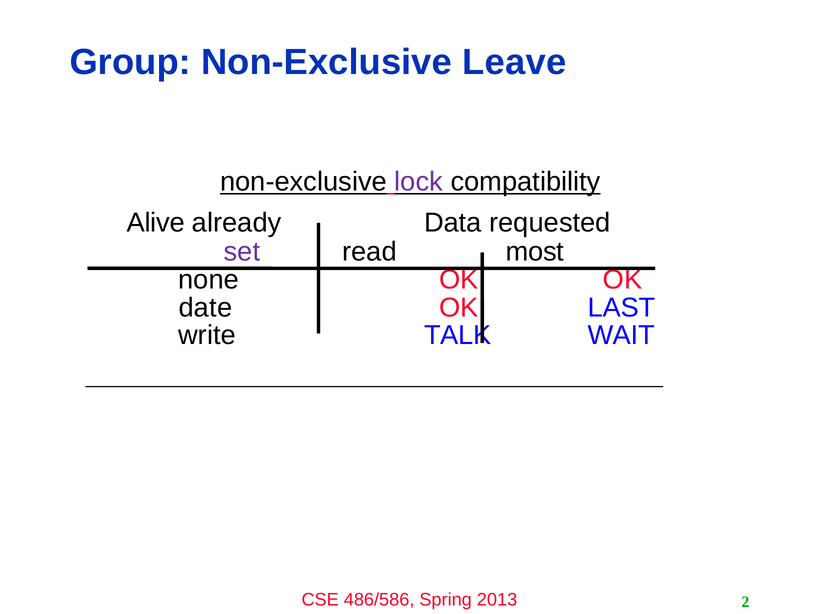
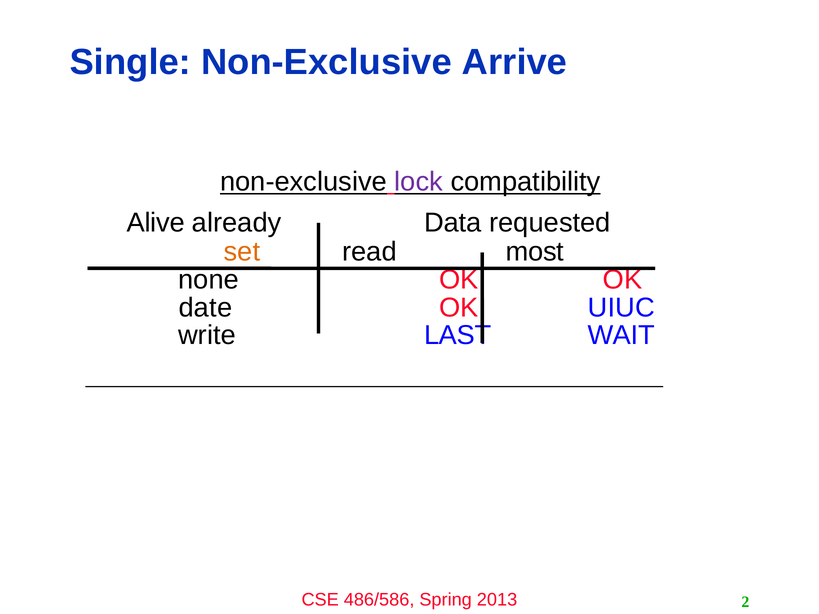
Group: Group -> Single (130, 62)
Leave: Leave -> Arrive (515, 62)
set colour: purple -> orange (242, 252)
LAST: LAST -> UIUC (621, 308)
TALK: TALK -> LAST (458, 336)
